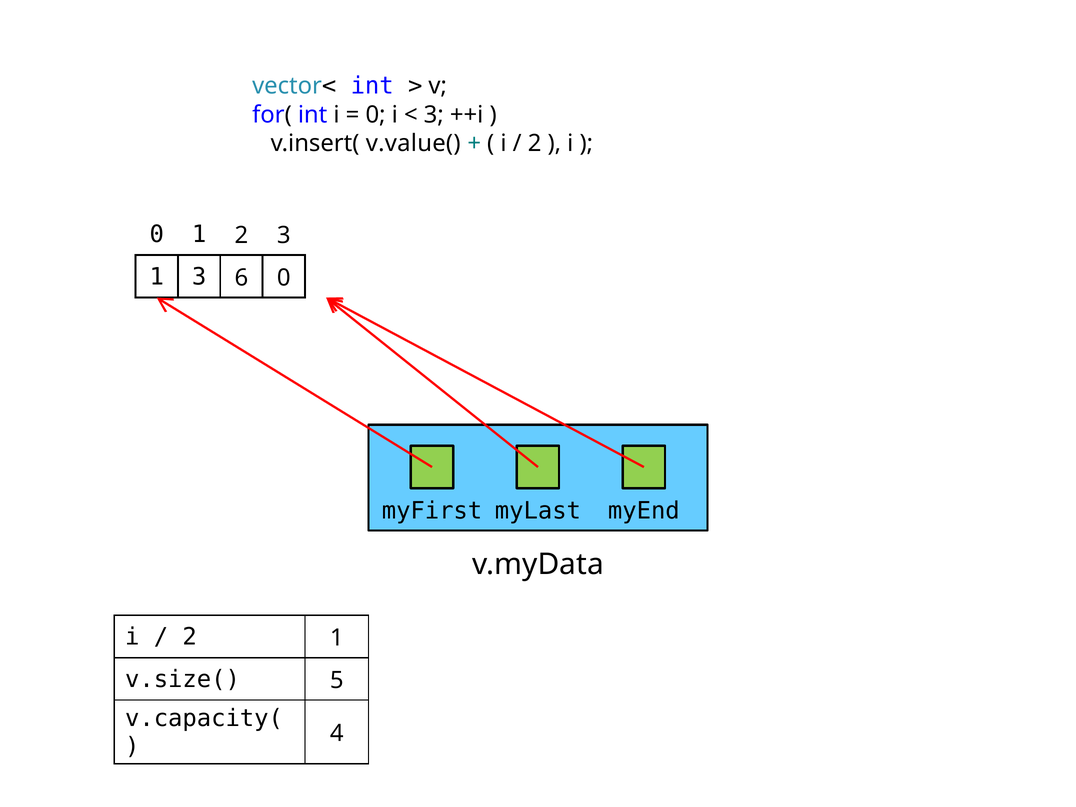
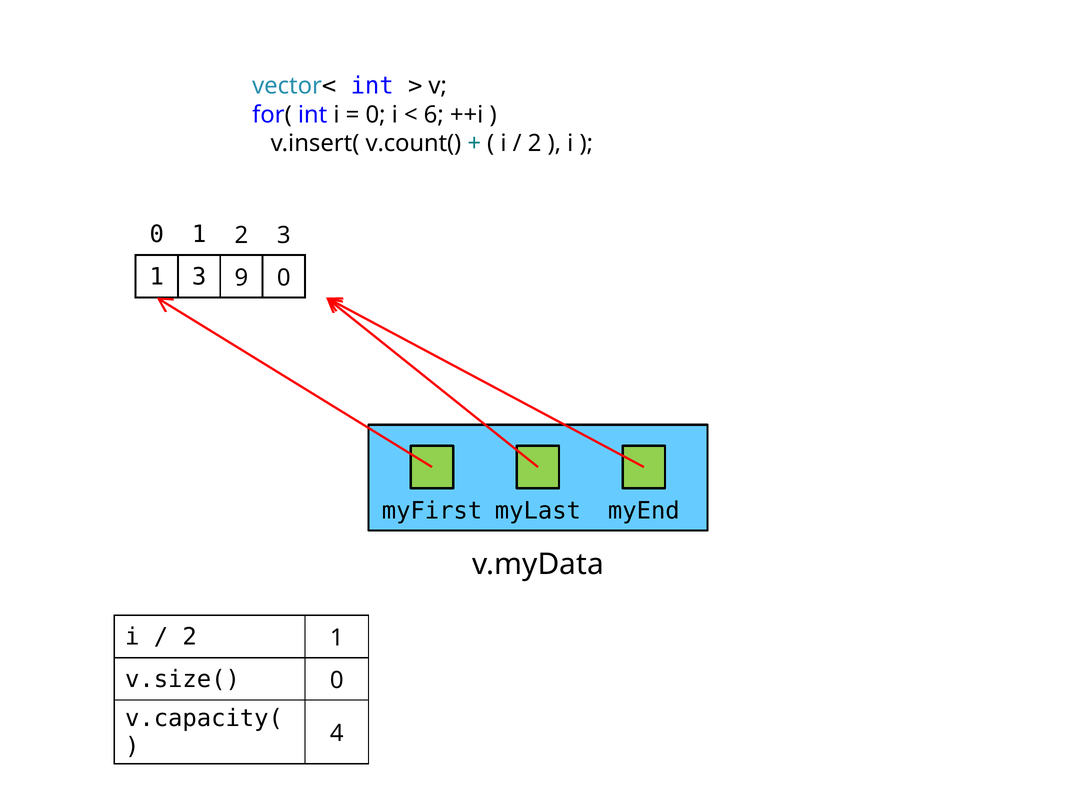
3: 3 -> 6 (434, 115)
v.value(: v.value( -> v.count( (413, 143)
6: 6 -> 9 (241, 278)
v.size( 5: 5 -> 0 (337, 680)
